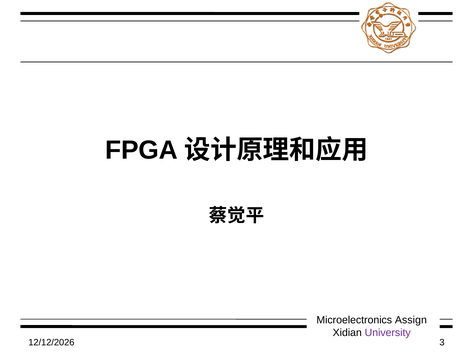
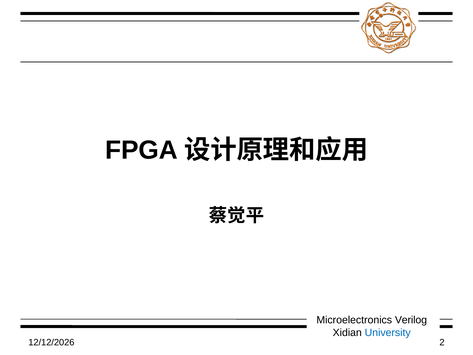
Assign: Assign -> Verilog (411, 320)
University colour: purple -> blue (388, 332)
3: 3 -> 2 (442, 342)
